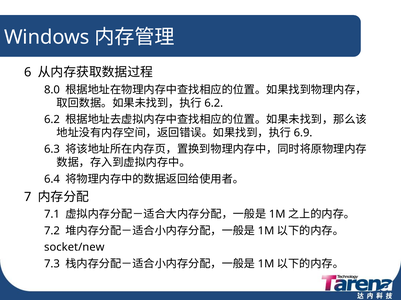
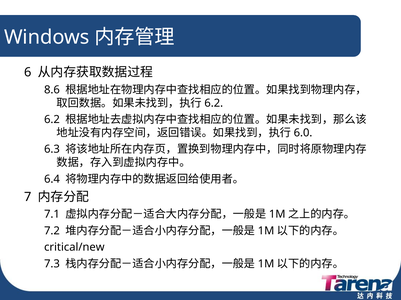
8.0: 8.0 -> 8.6 (52, 90)
6.9: 6.9 -> 6.0 (303, 133)
socket/new: socket/new -> critical/new (74, 248)
